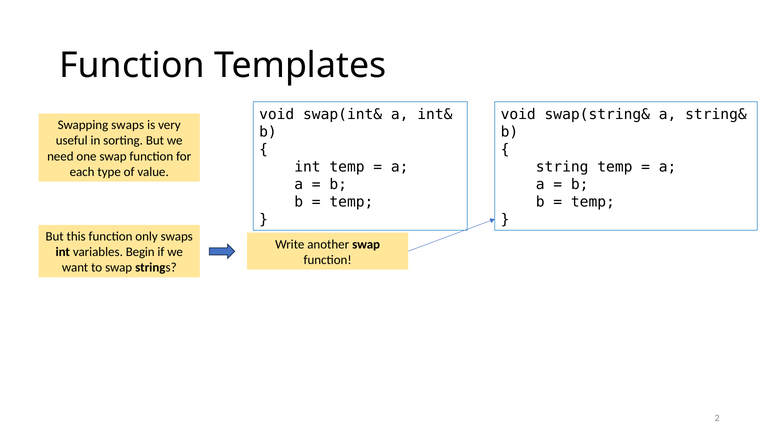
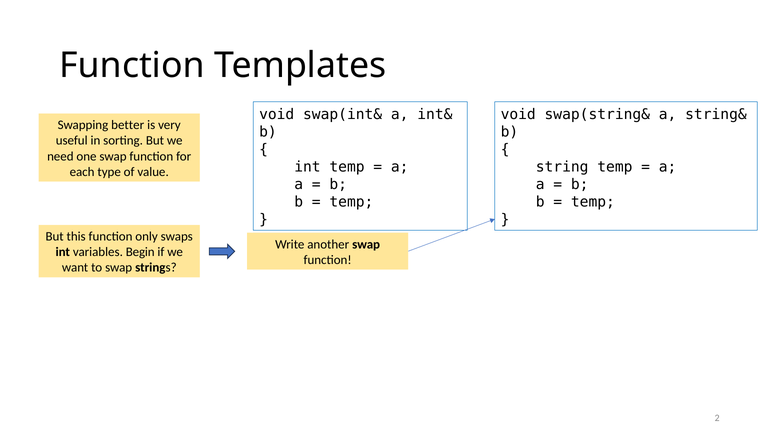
Swapping swaps: swaps -> better (128, 125)
